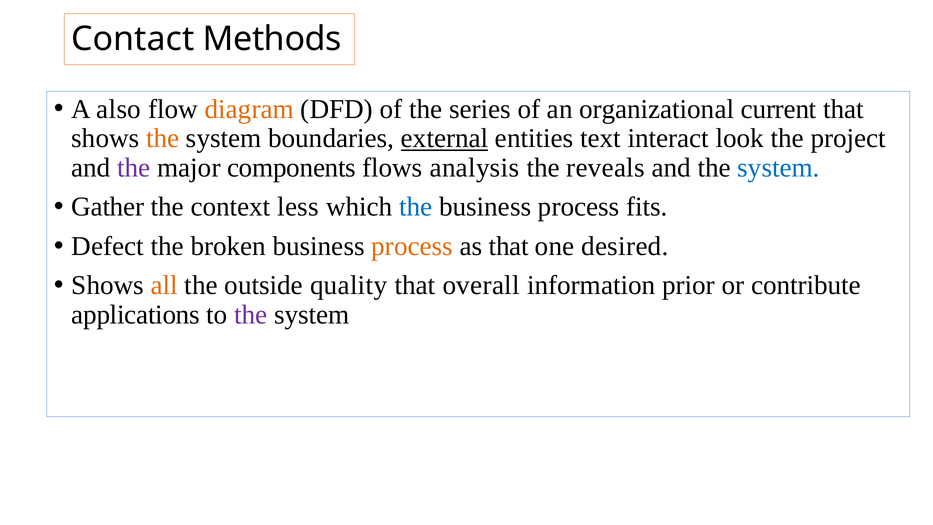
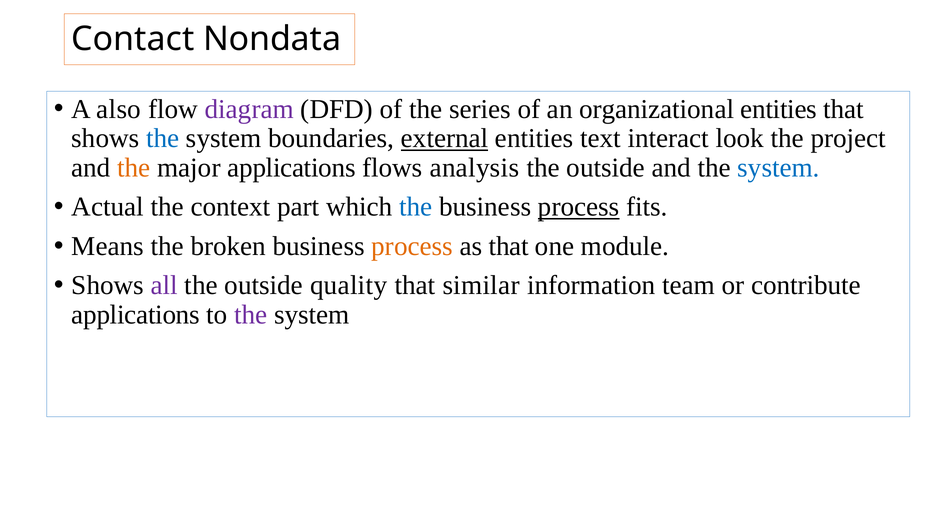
Methods: Methods -> Nondata (272, 39)
diagram colour: orange -> purple (249, 109)
organizational current: current -> entities (779, 109)
the colour: orange -> blue (163, 138)
the colour: purple -> orange (134, 168)
major components: components -> applications (292, 168)
reveals: reveals -> outside (606, 168)
Gather: Gather -> Actual (108, 207)
less: less -> part (298, 207)
process underline: none -> present (579, 207)
Defect: Defect -> Means (108, 246)
desired: desired -> module (625, 246)
all colour: orange -> purple (164, 285)
overall: overall -> similar (481, 285)
prior: prior -> team (688, 285)
